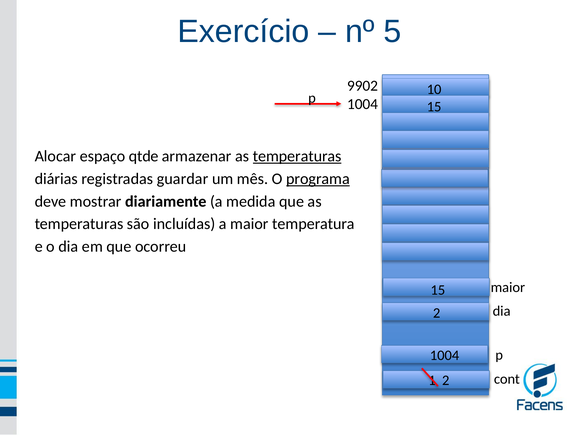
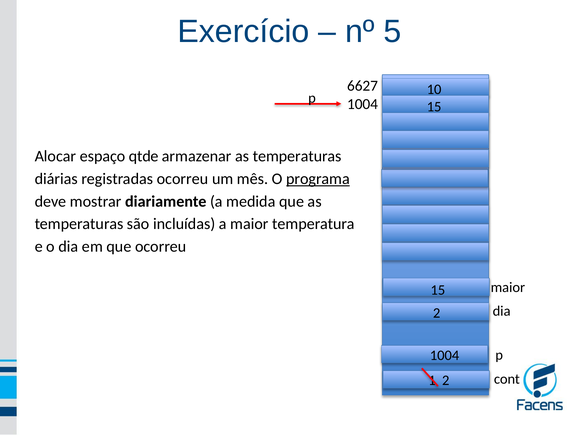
9902: 9902 -> 6627 (362, 86)
temperaturas underline: present -> none (297, 156)
registradas guardar: guardar -> ocorreu (183, 178)
